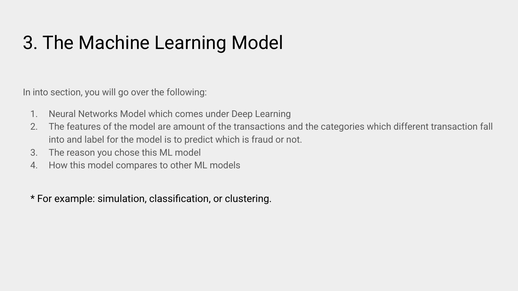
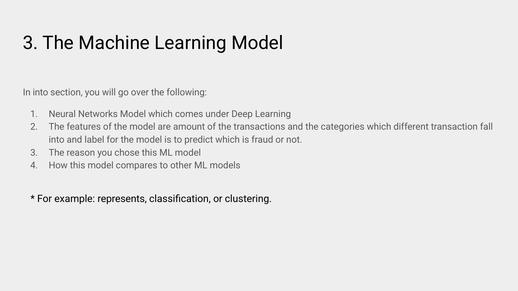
simulation: simulation -> represents (122, 199)
